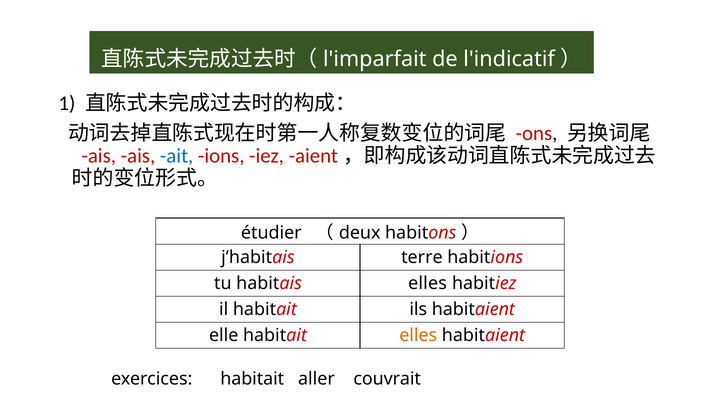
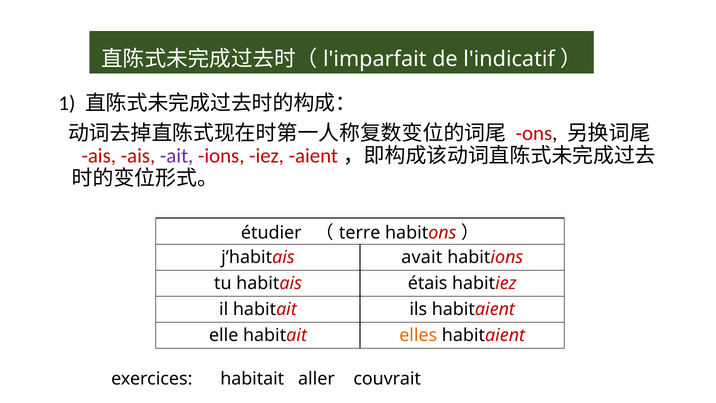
ait colour: blue -> purple (177, 156)
deux: deux -> terre (360, 233)
terre: terre -> avait (422, 257)
habitais elles: elles -> étais (428, 283)
